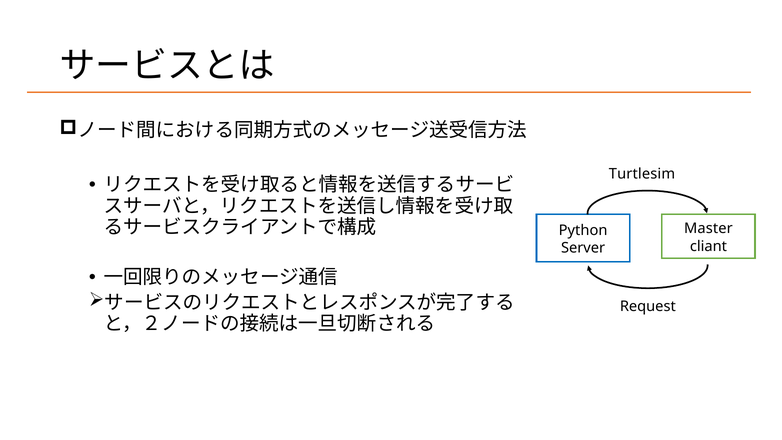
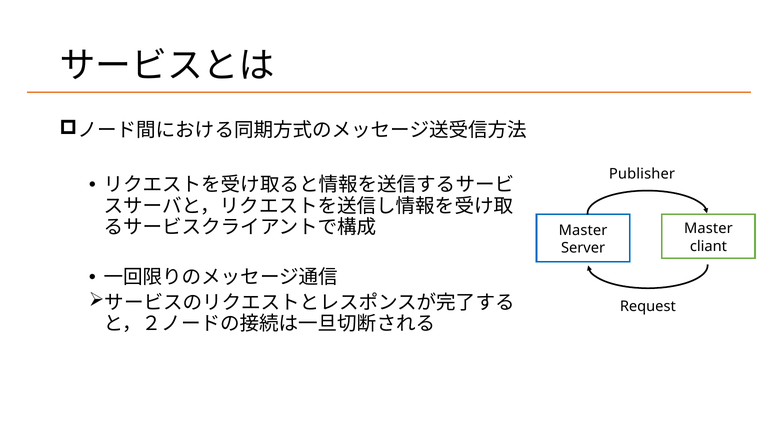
Turtlesim: Turtlesim -> Publisher (642, 174)
Python: Python -> Master (583, 230)
